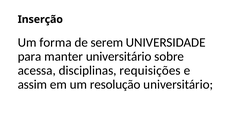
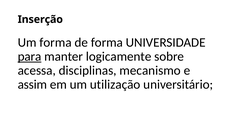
de serem: serem -> forma (107, 43)
para underline: none -> present (30, 57)
manter universitário: universitário -> logicamente (119, 57)
requisições: requisições -> mecanismo (150, 71)
resolução: resolução -> utilização (115, 85)
